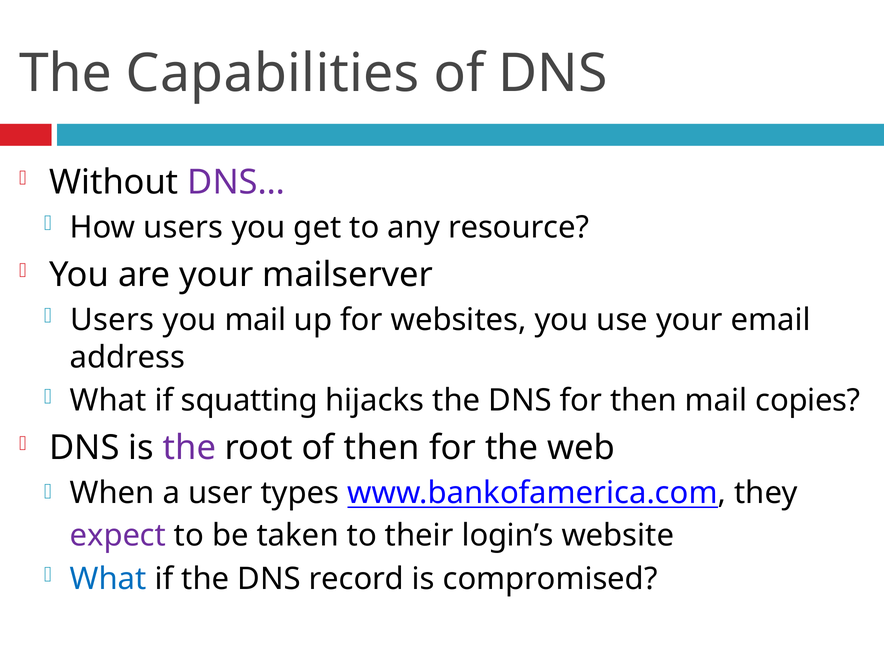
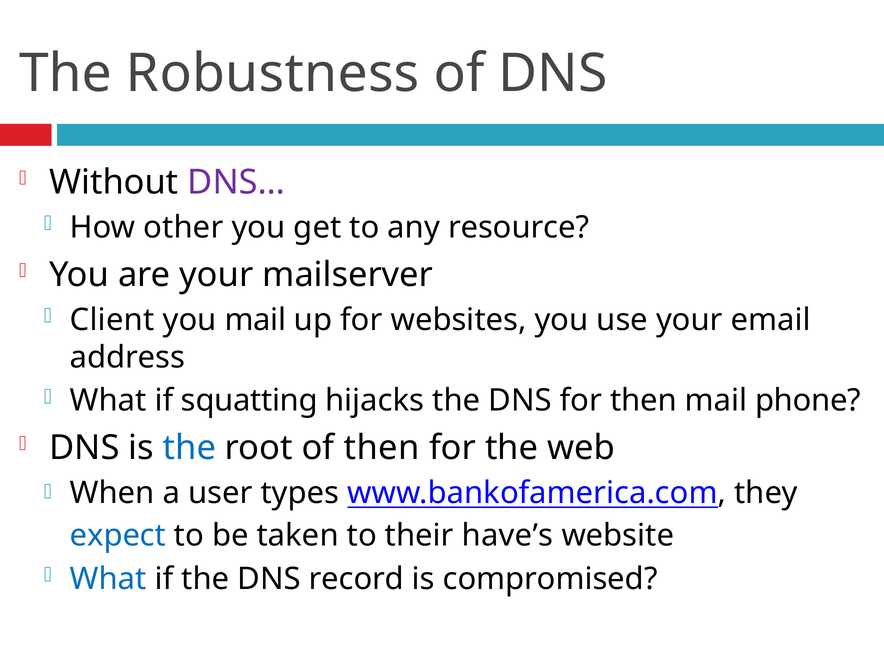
Capabilities: Capabilities -> Robustness (273, 74)
How users: users -> other (183, 227)
Users: Users -> Client (112, 320)
copies: copies -> phone (808, 401)
the colour: purple -> blue (189, 448)
expect colour: purple -> blue (118, 536)
login’s: login’s -> have’s (507, 536)
